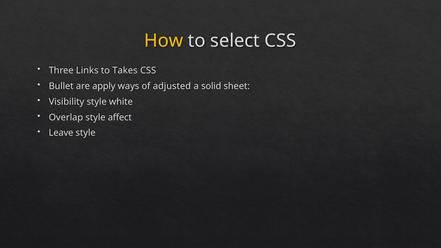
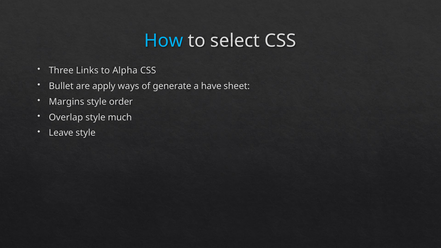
How colour: yellow -> light blue (164, 41)
Takes: Takes -> Alpha (125, 70)
adjusted: adjusted -> generate (172, 86)
solid: solid -> have (211, 86)
Visibility: Visibility -> Margins (67, 102)
white: white -> order (121, 102)
affect: affect -> much (120, 117)
